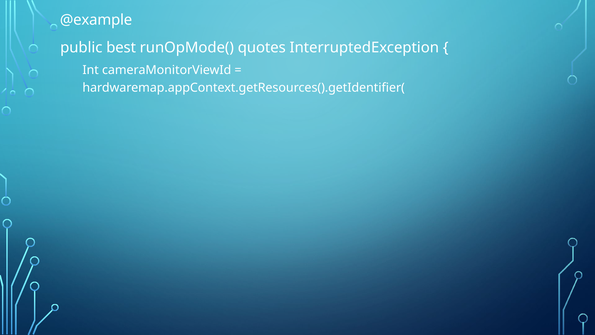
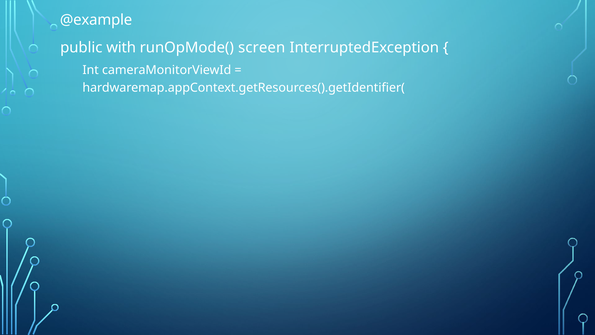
best: best -> with (121, 48)
quotes: quotes -> screen (262, 48)
